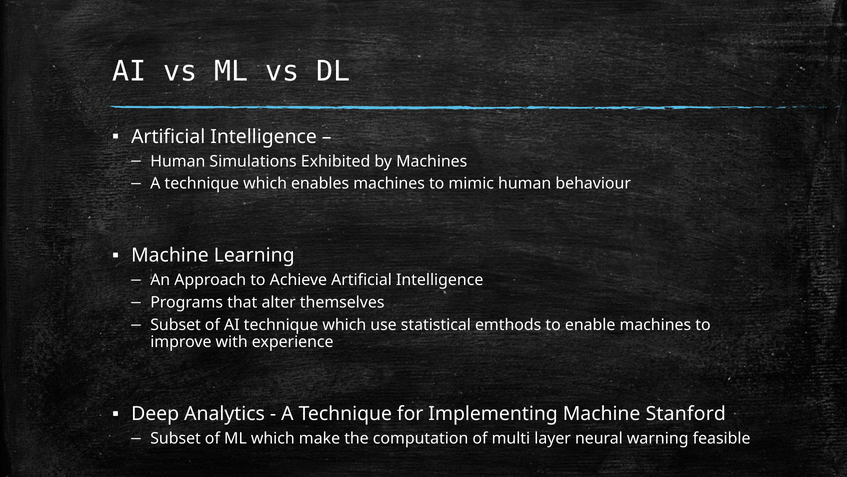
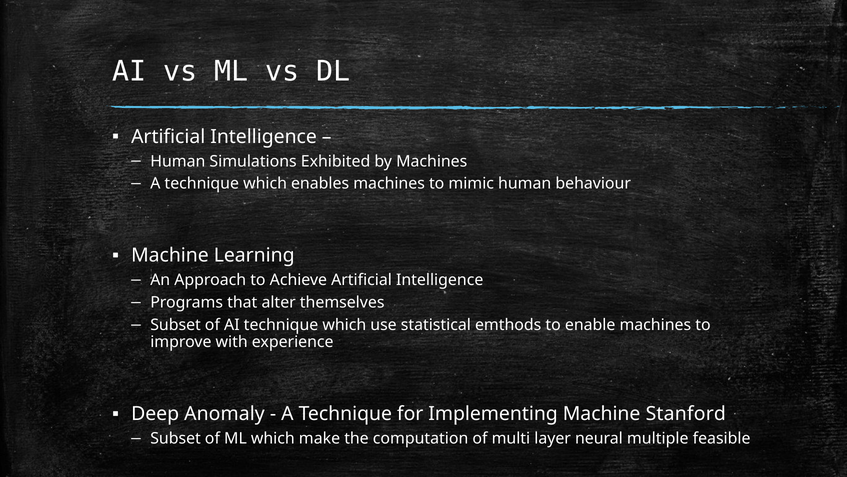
Analytics: Analytics -> Anomaly (224, 414)
warning: warning -> multiple (658, 438)
